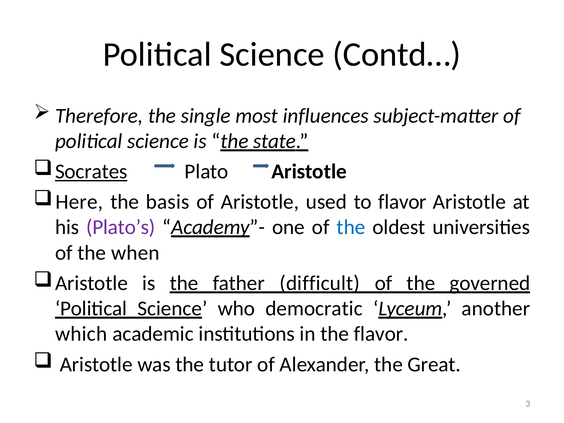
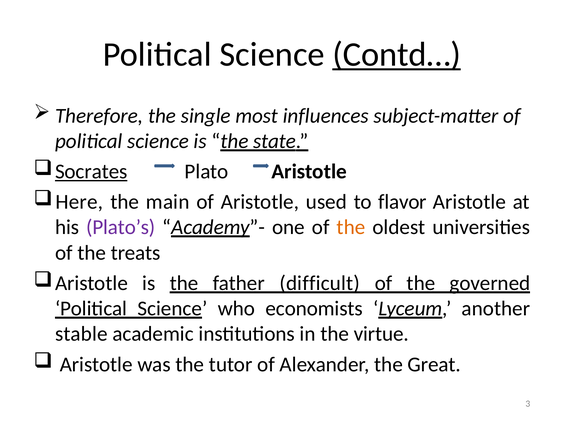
Contd… underline: none -> present (397, 55)
basis: basis -> main (168, 202)
the colour: blue -> orange (351, 227)
when: when -> treats (136, 253)
democratic: democratic -> economists (314, 309)
which: which -> stable (81, 334)
the flavor: flavor -> virtue (381, 334)
